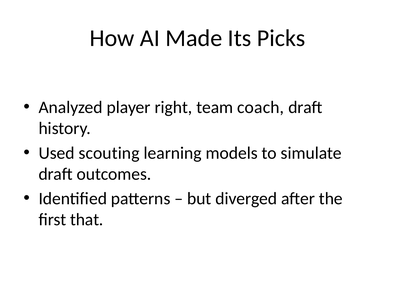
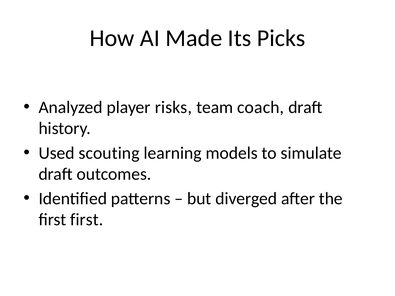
right: right -> risks (173, 107)
first that: that -> first (87, 220)
